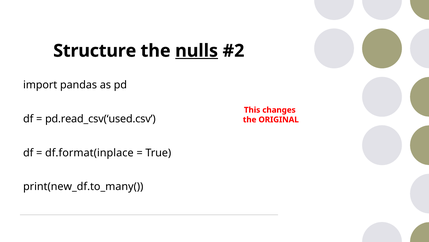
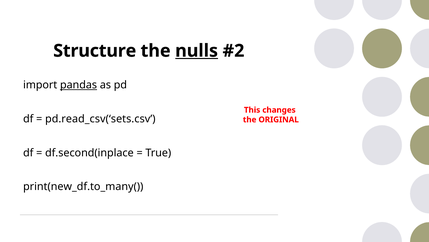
pandas underline: none -> present (79, 85)
pd.read_csv(‘used.csv: pd.read_csv(‘used.csv -> pd.read_csv(‘sets.csv (100, 119)
df.format(inplace: df.format(inplace -> df.second(inplace (89, 152)
